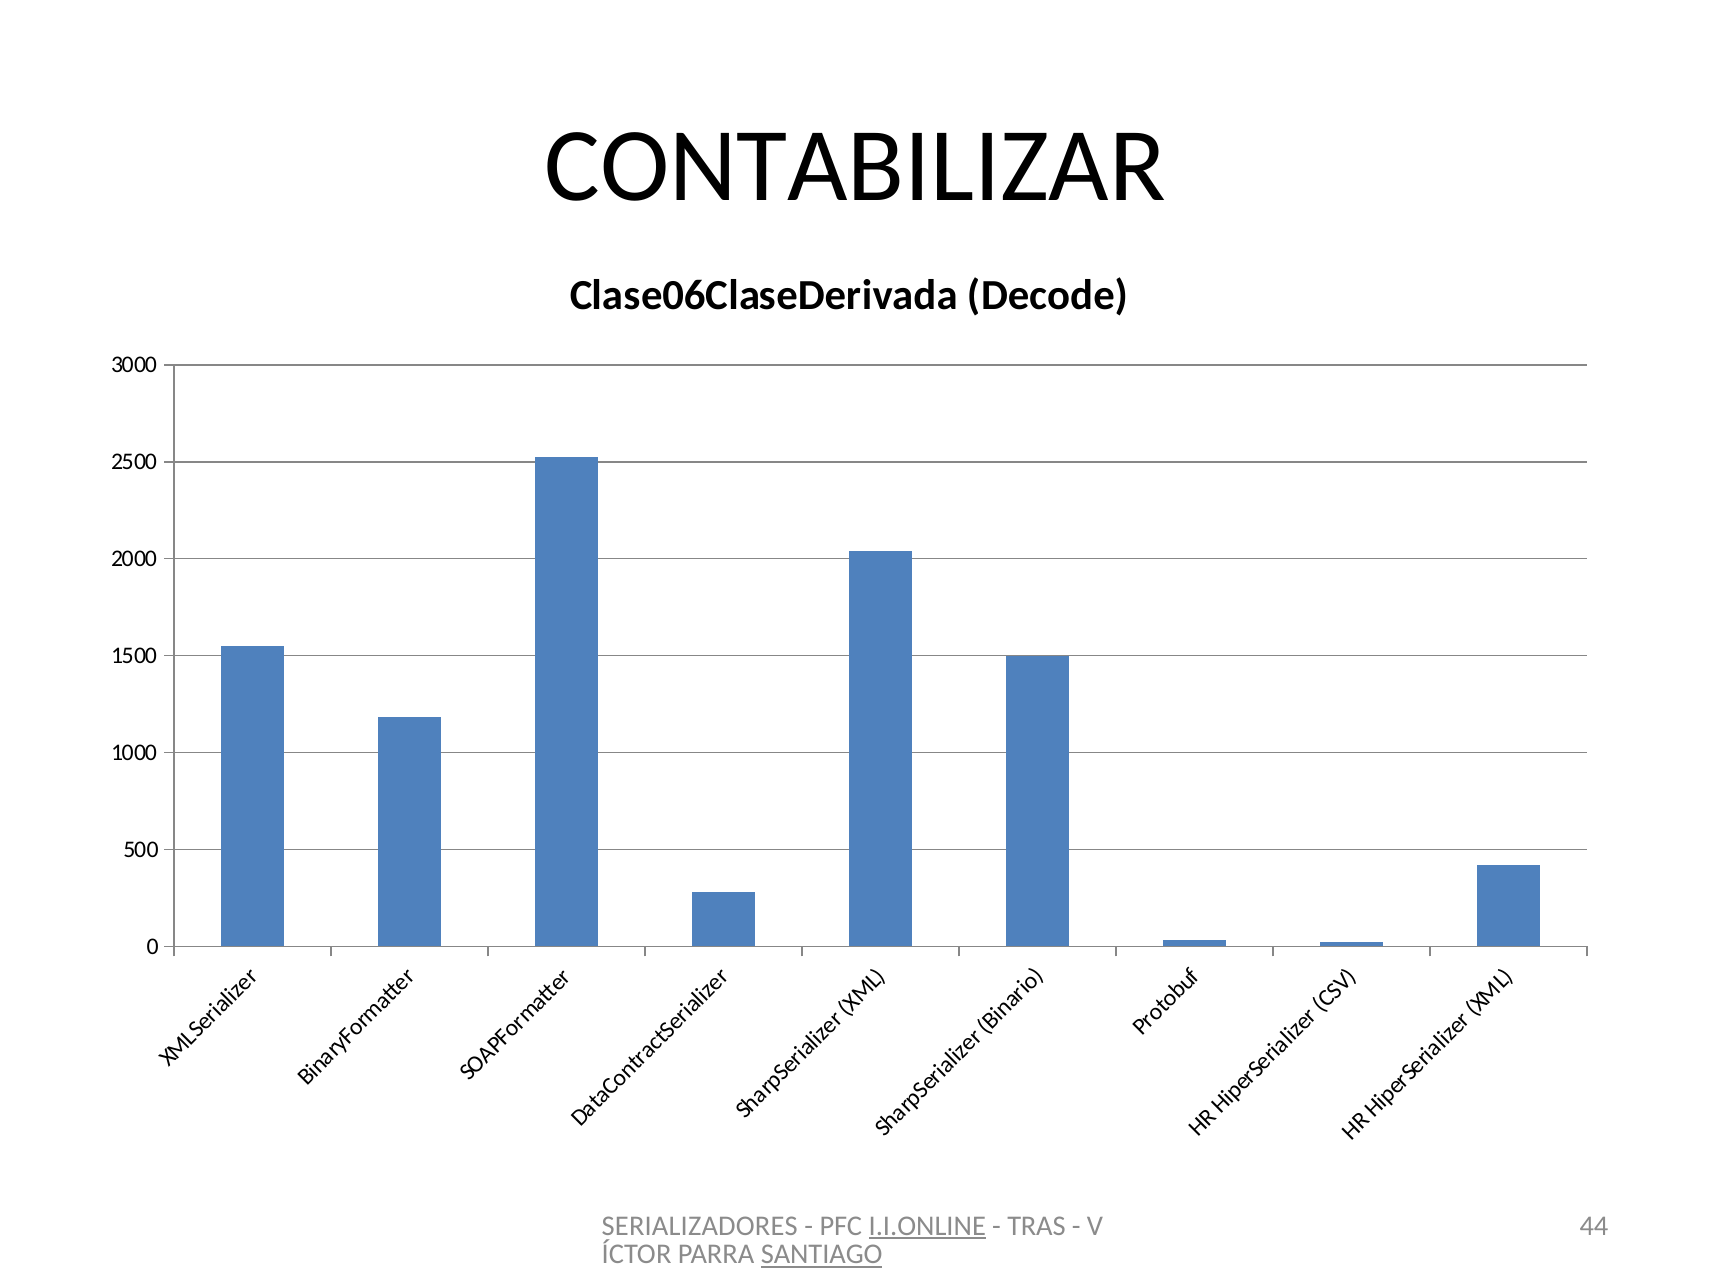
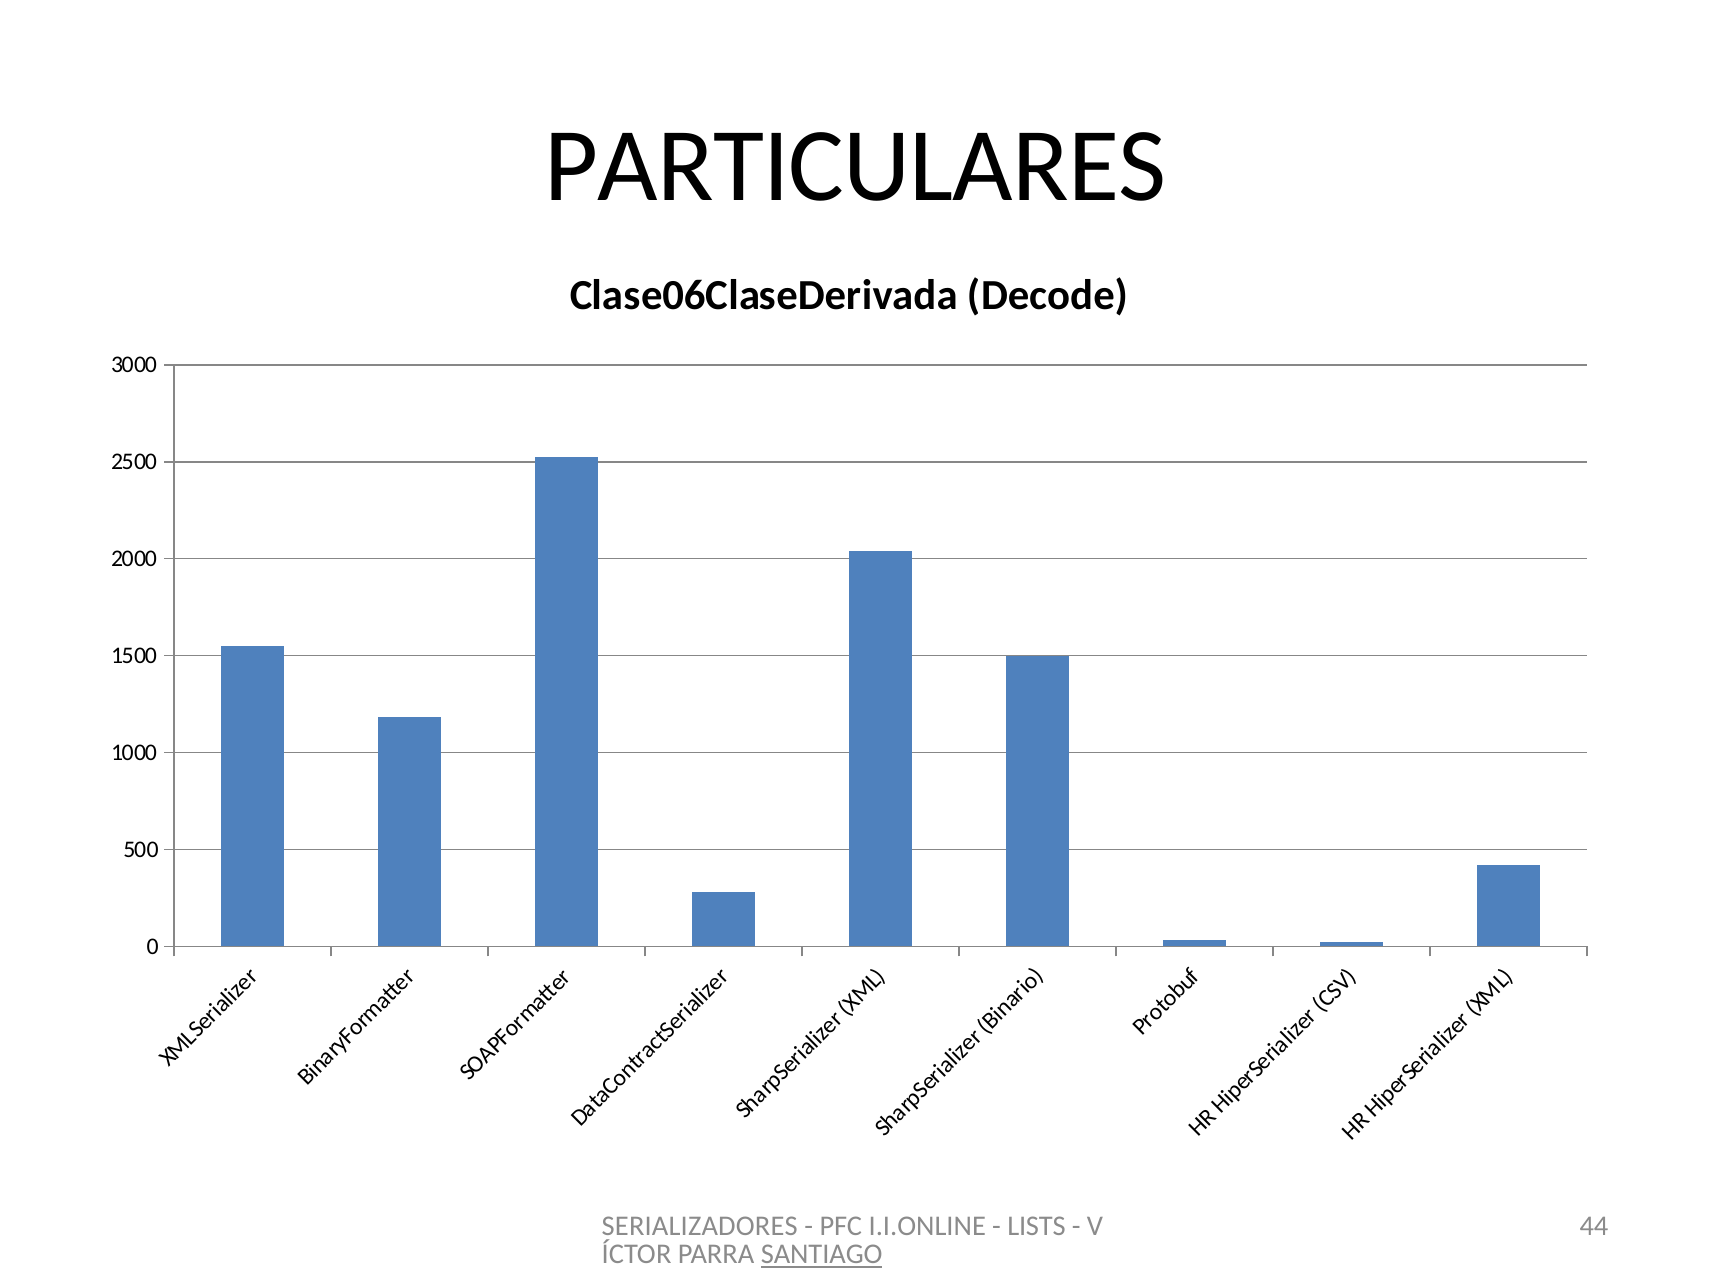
CONTABILIZAR: CONTABILIZAR -> PARTICULARES (856, 166)
I.I.ONLINE underline: present -> none (927, 1225)
TRAS: TRAS -> LISTS (1036, 1225)
